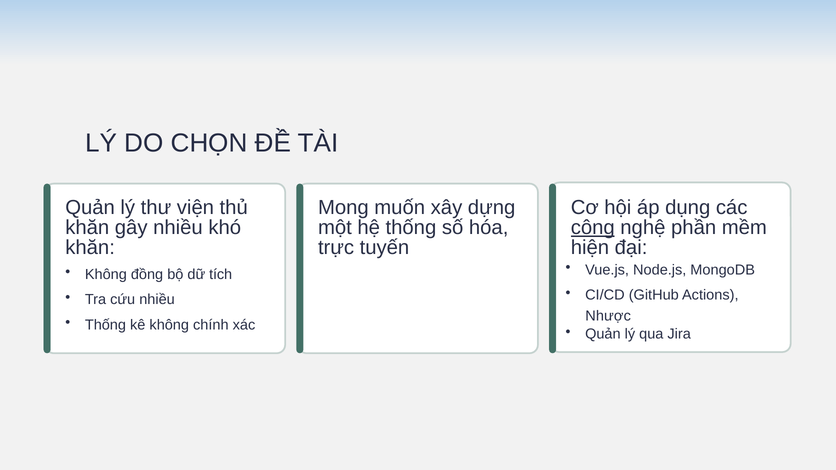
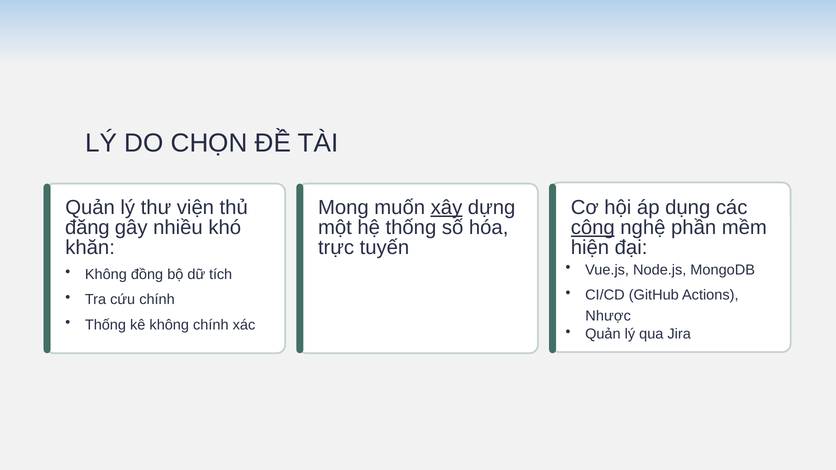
xây underline: none -> present (447, 208)
khăn: khăn -> đăng (87, 228)
cứu nhiều: nhiều -> chính (157, 300)
